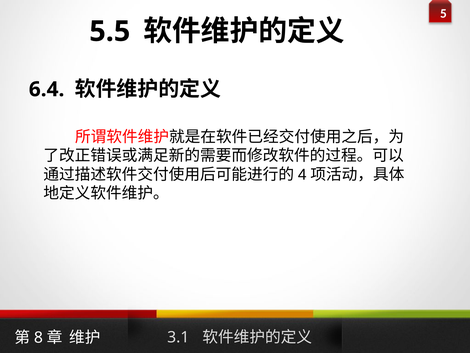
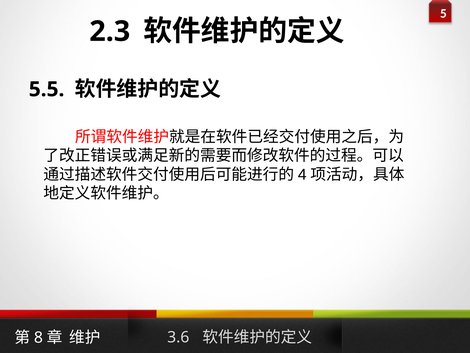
5.5: 5.5 -> 2.3 (110, 31)
6.4: 6.4 -> 5.5 (47, 89)
3.1: 3.1 -> 3.6 (178, 337)
